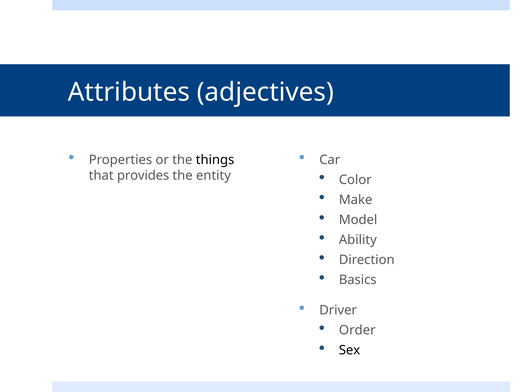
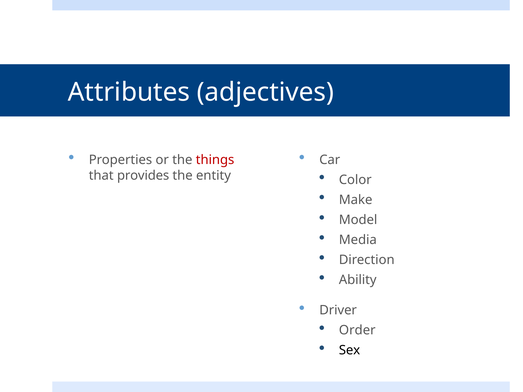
things colour: black -> red (215, 160)
Ability: Ability -> Media (358, 240)
Basics: Basics -> Ability (358, 280)
